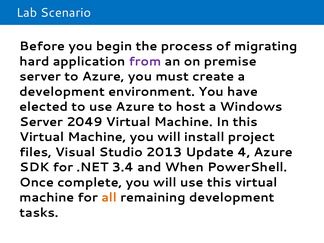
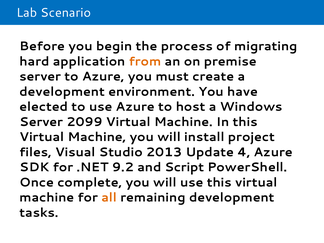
from colour: purple -> orange (145, 61)
2049: 2049 -> 2099 (85, 122)
3.4: 3.4 -> 9.2 (123, 167)
When: When -> Script (184, 167)
